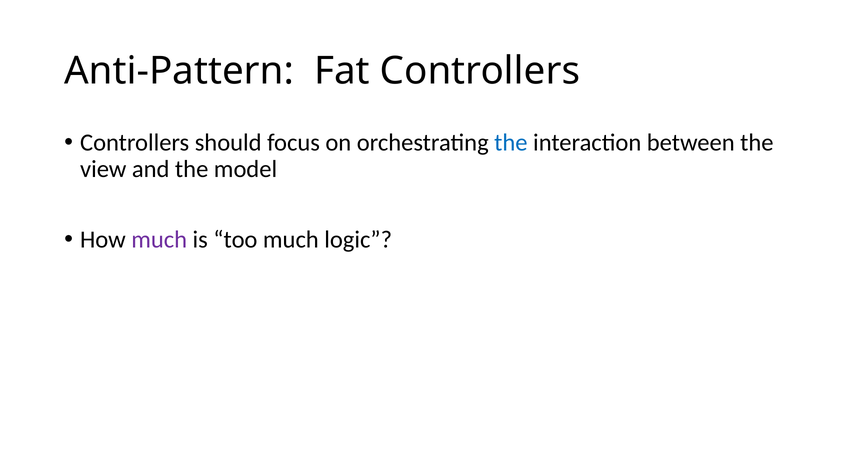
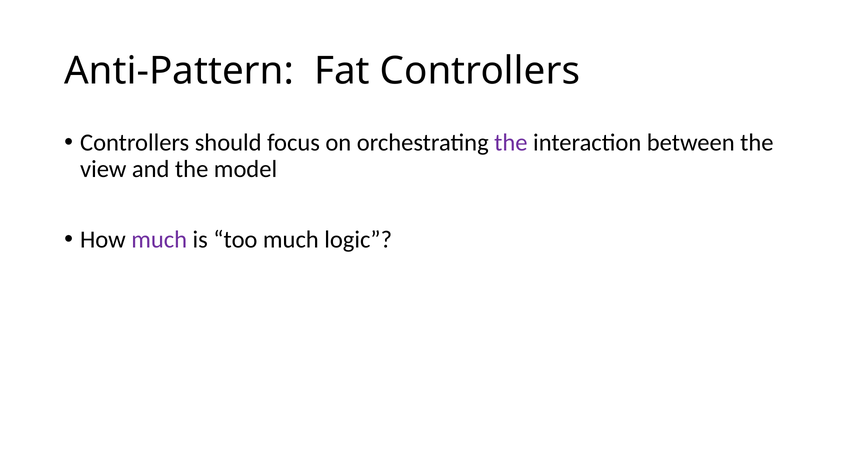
the colour: blue -> purple (511, 143)
